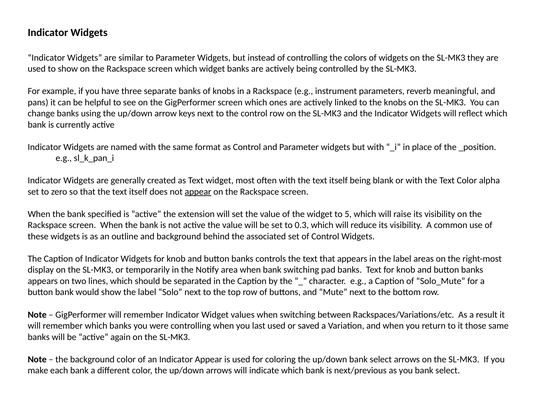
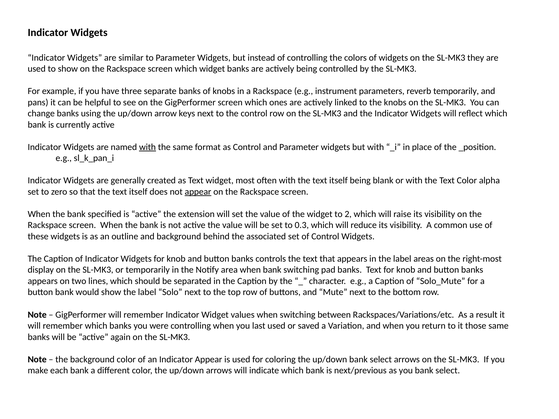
reverb meaningful: meaningful -> temporarily (456, 91)
with underline: none -> present (147, 147)
5: 5 -> 2 (348, 214)
